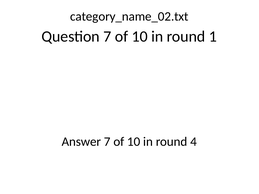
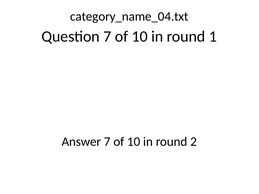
category_name_02.txt: category_name_02.txt -> category_name_04.txt (129, 16)
4: 4 -> 2 (194, 142)
